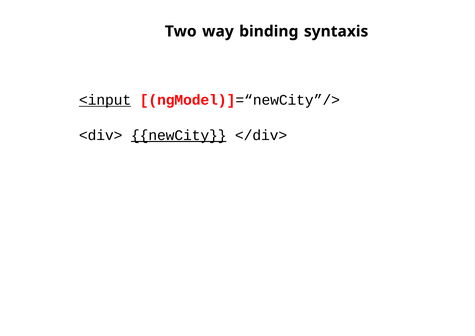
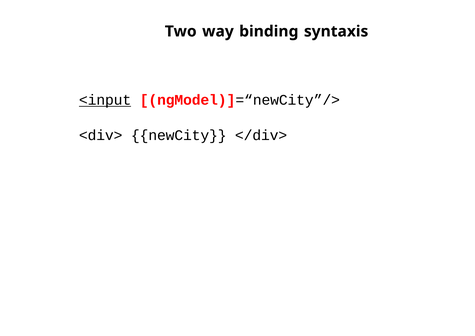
newCity underline: present -> none (179, 135)
